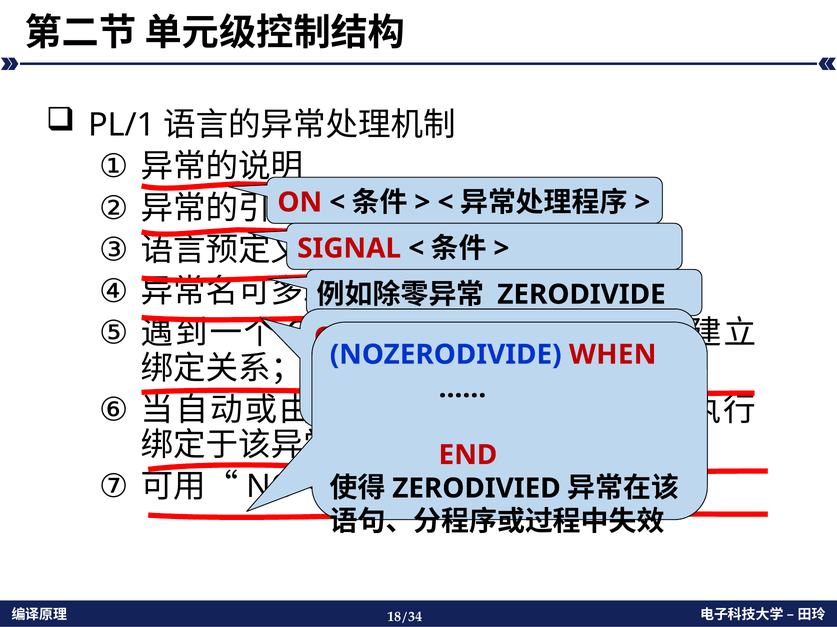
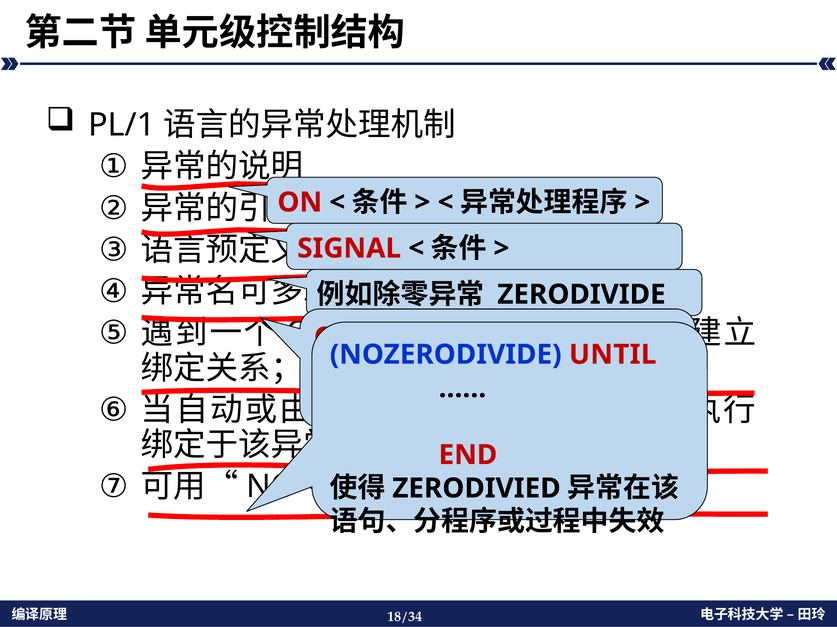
WHEN: WHEN -> UNTIL (613, 355)
